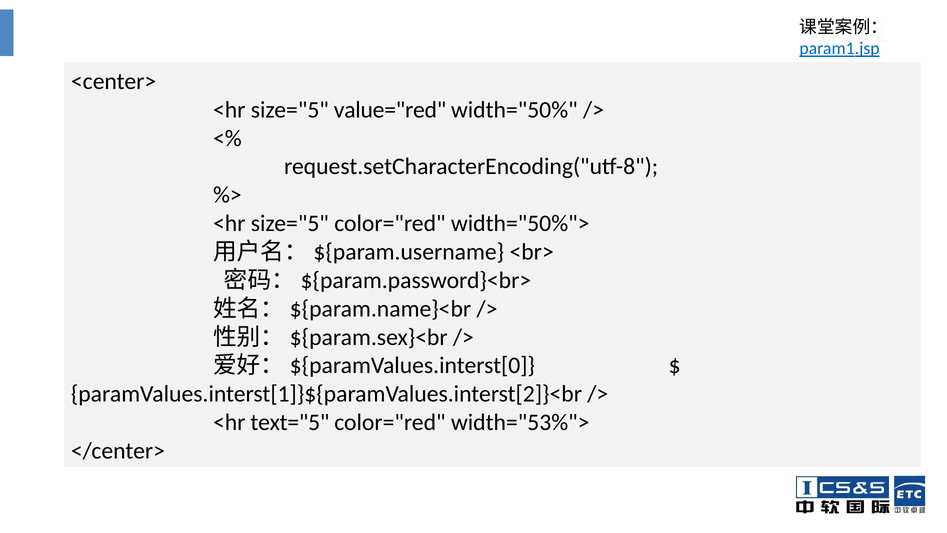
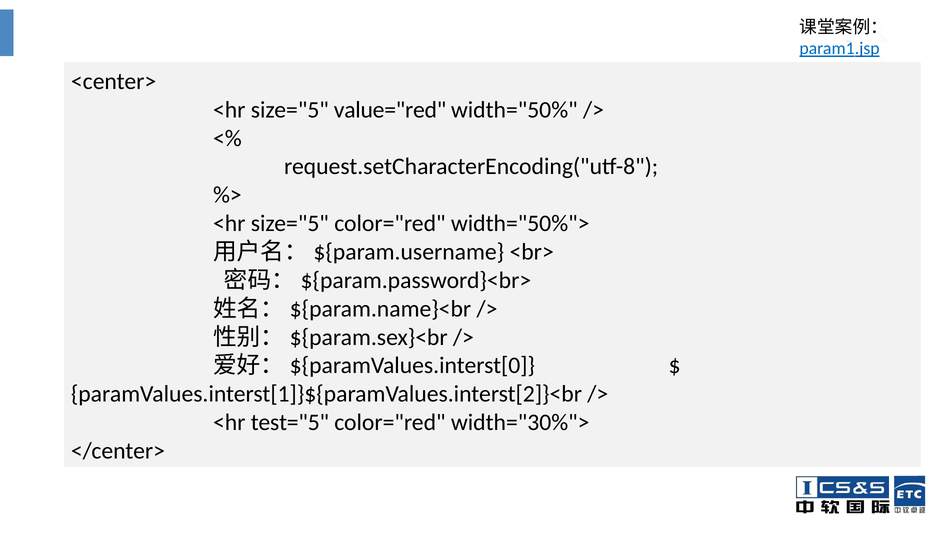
text="5: text="5 -> test="5 (290, 422)
width="53%">: width="53%"> -> width="30%"> (520, 422)
